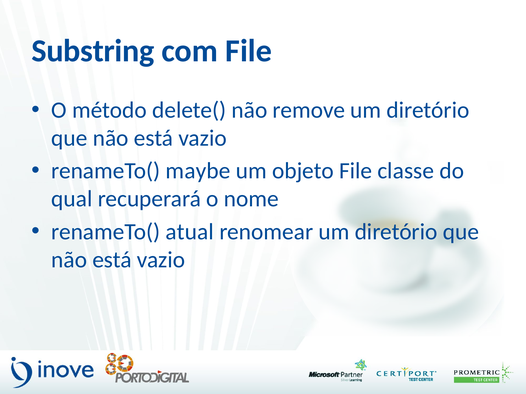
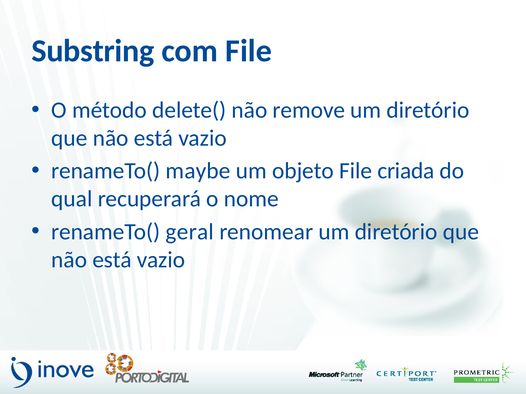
classe: classe -> criada (406, 171)
atual: atual -> geral (190, 232)
